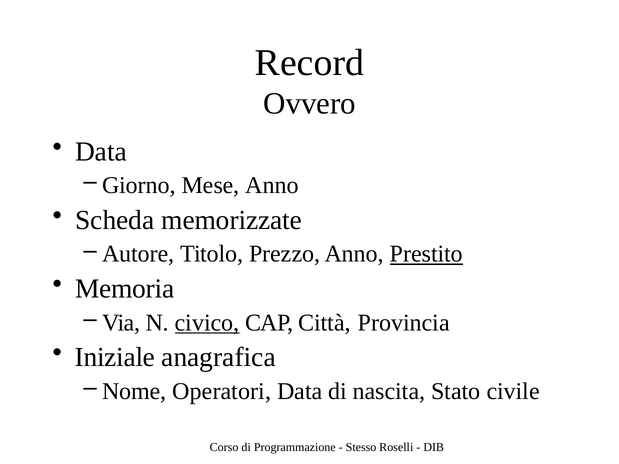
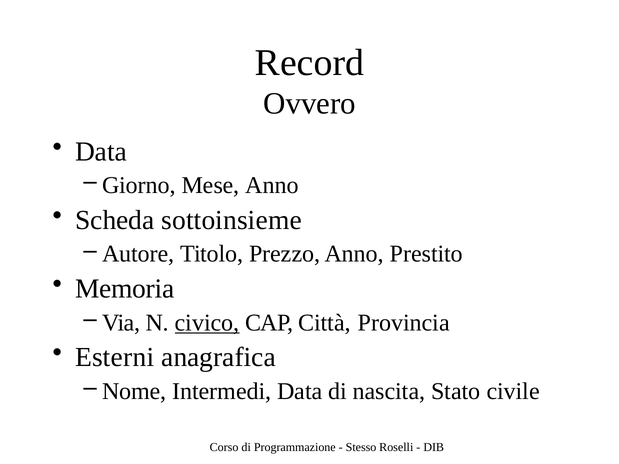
memorizzate: memorizzate -> sottoinsieme (232, 220)
Prestito underline: present -> none (426, 254)
Iniziale: Iniziale -> Esterni (115, 357)
Operatori: Operatori -> Intermedi (222, 391)
